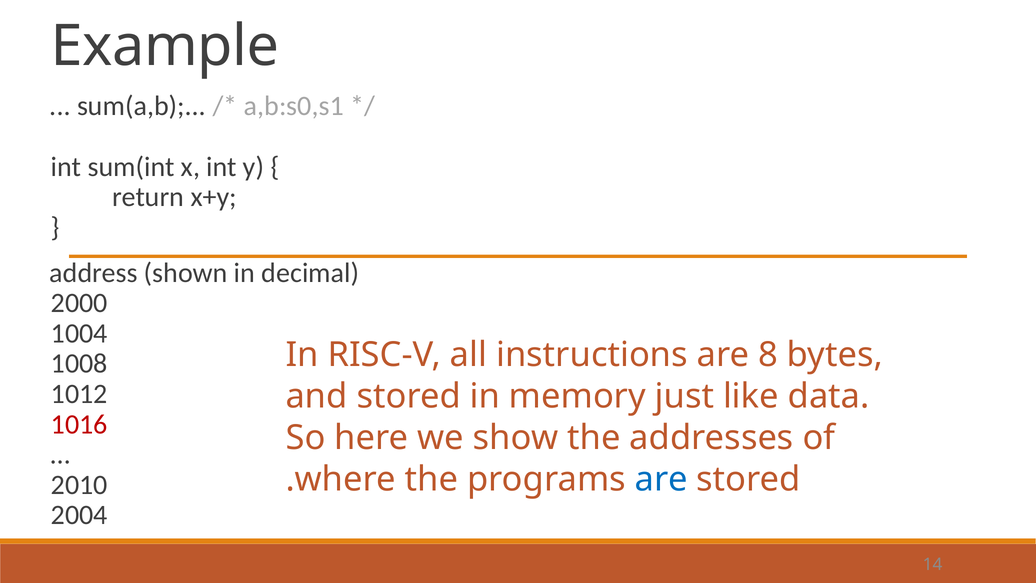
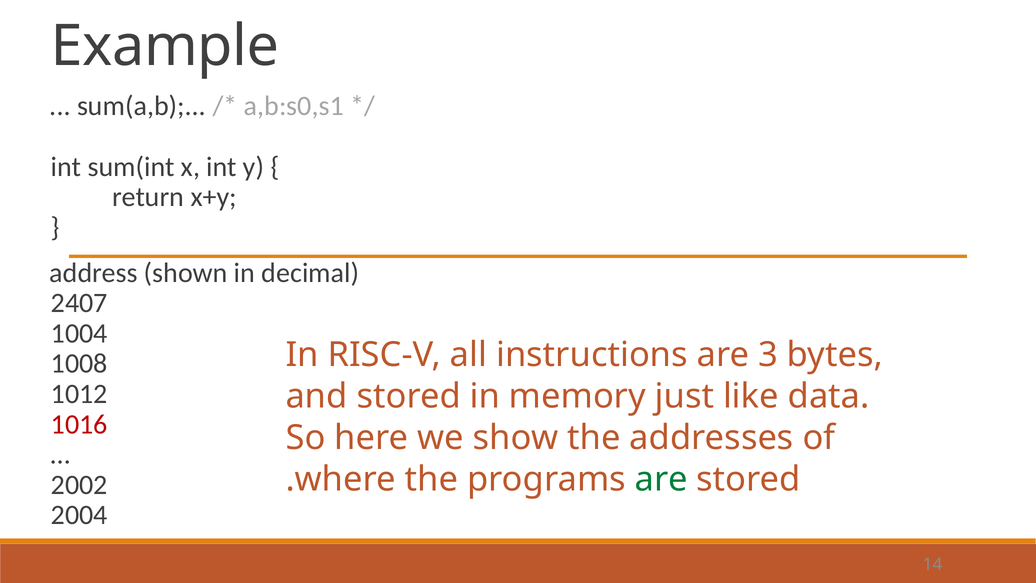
2000: 2000 -> 2407 (79, 303)
8: 8 -> 3 (768, 355)
are colour: blue -> green (661, 479)
2010: 2010 -> 2002 (79, 485)
